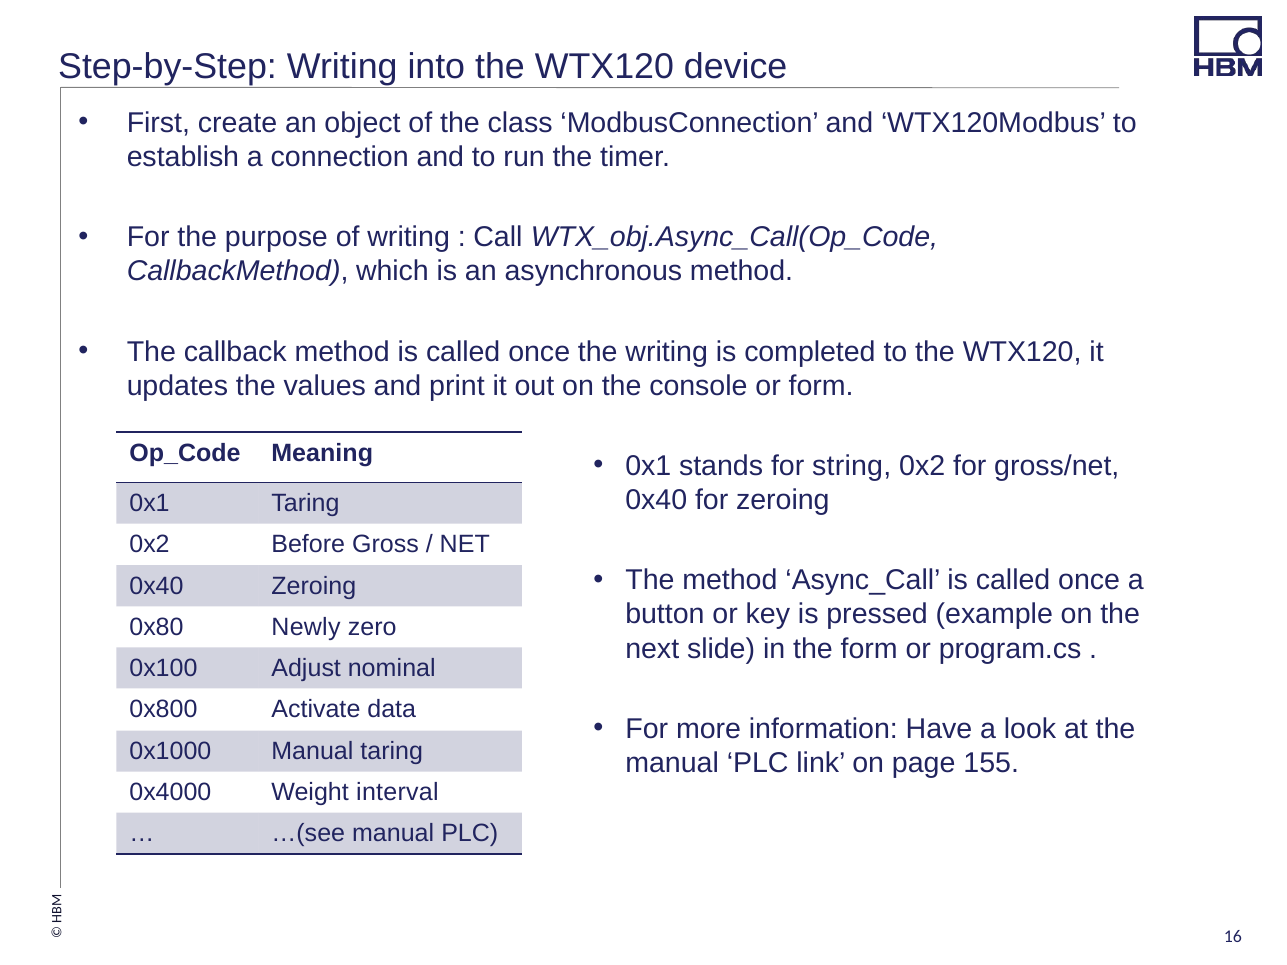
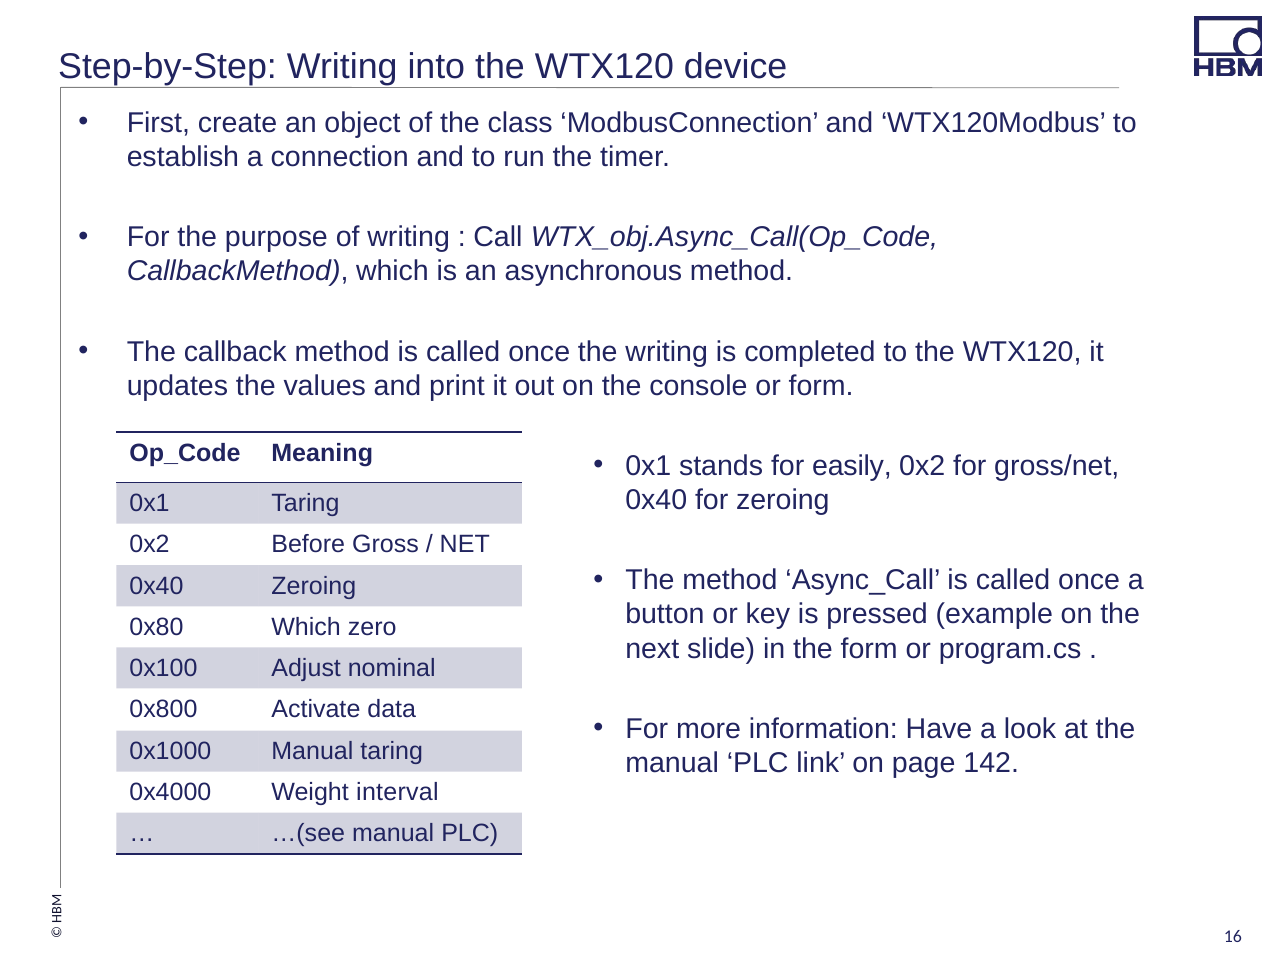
string: string -> easily (852, 466)
0x80 Newly: Newly -> Which (306, 627)
155: 155 -> 142 (991, 763)
